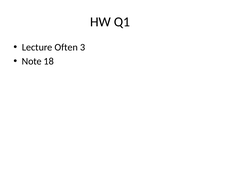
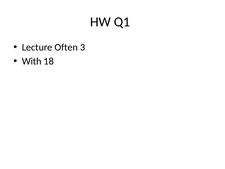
Note: Note -> With (32, 61)
